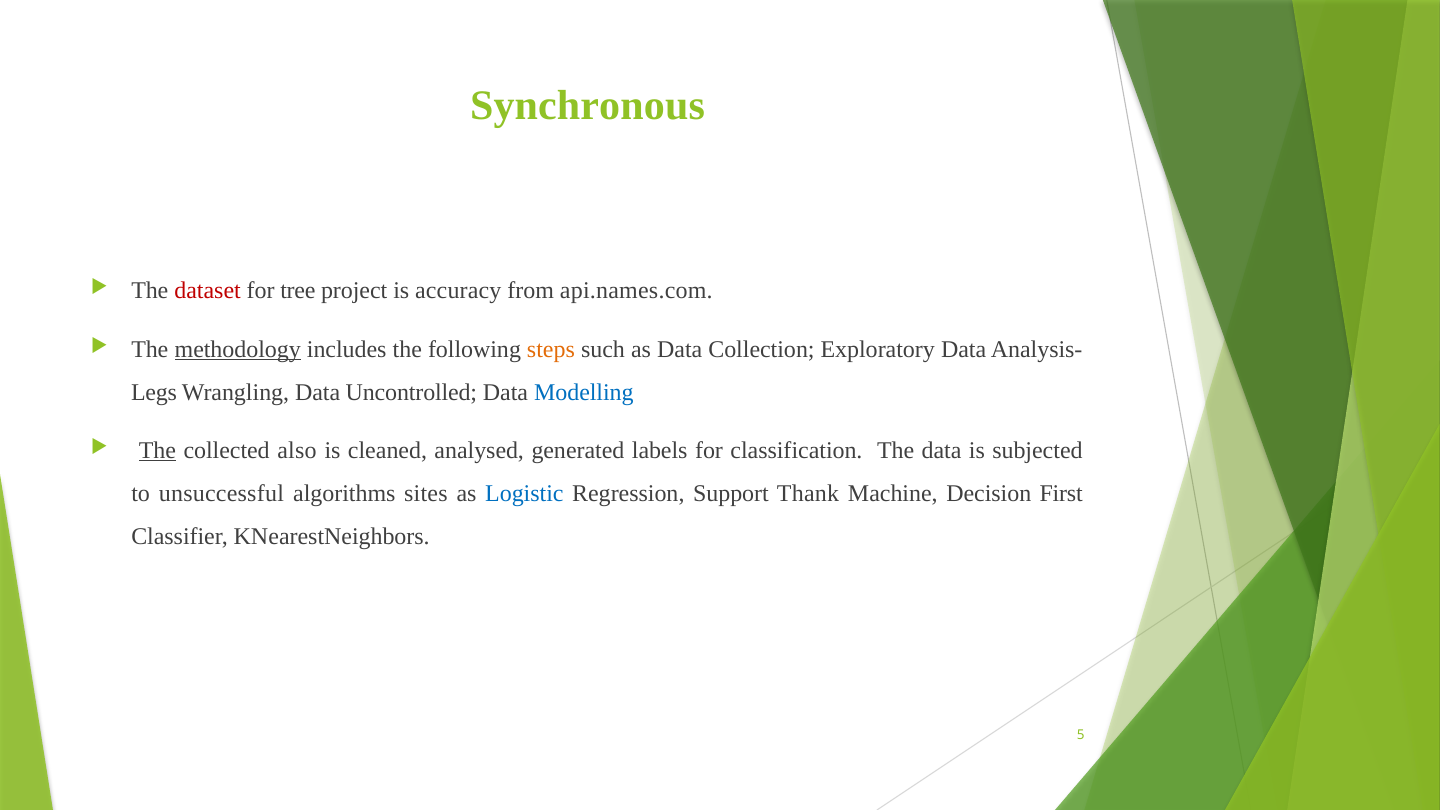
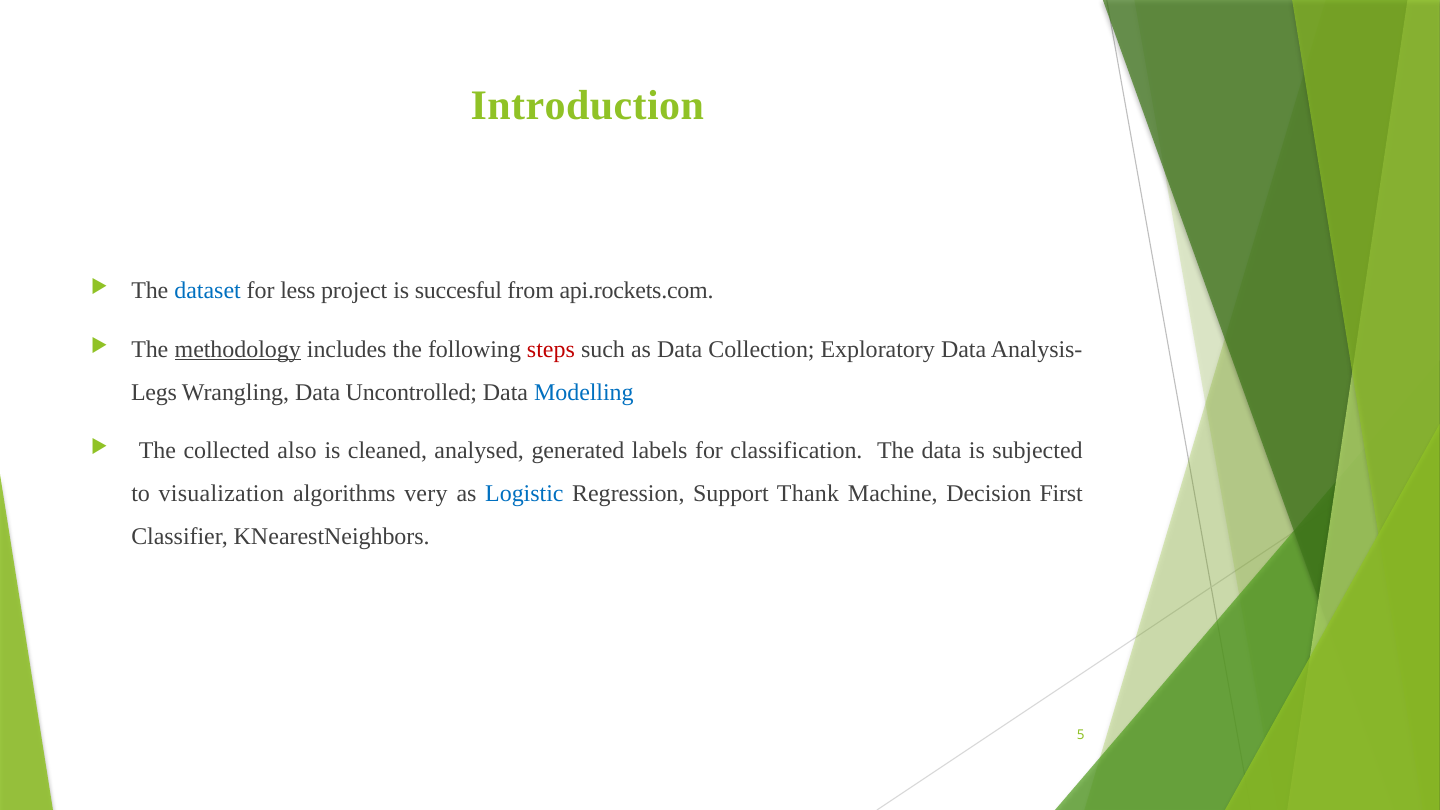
Synchronous: Synchronous -> Introduction (587, 105)
dataset colour: red -> blue (208, 291)
tree: tree -> less (298, 291)
accuracy: accuracy -> succesful (458, 291)
api.names.com: api.names.com -> api.rockets.com (637, 291)
steps colour: orange -> red (551, 349)
The underline: present -> none (157, 450)
unsuccessful: unsuccessful -> visualization (221, 493)
sites: sites -> very (426, 493)
